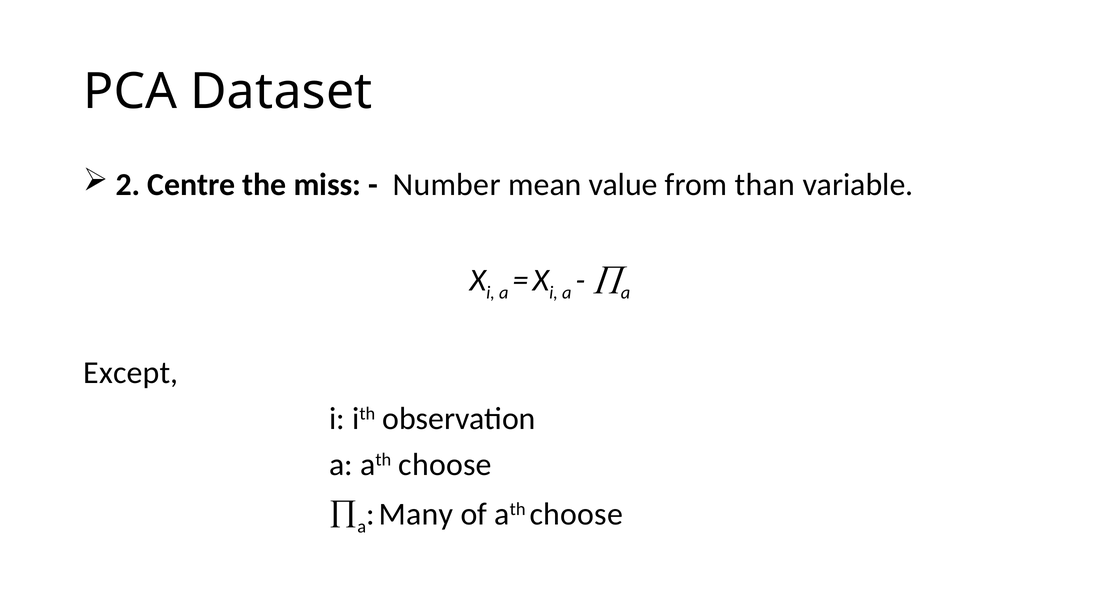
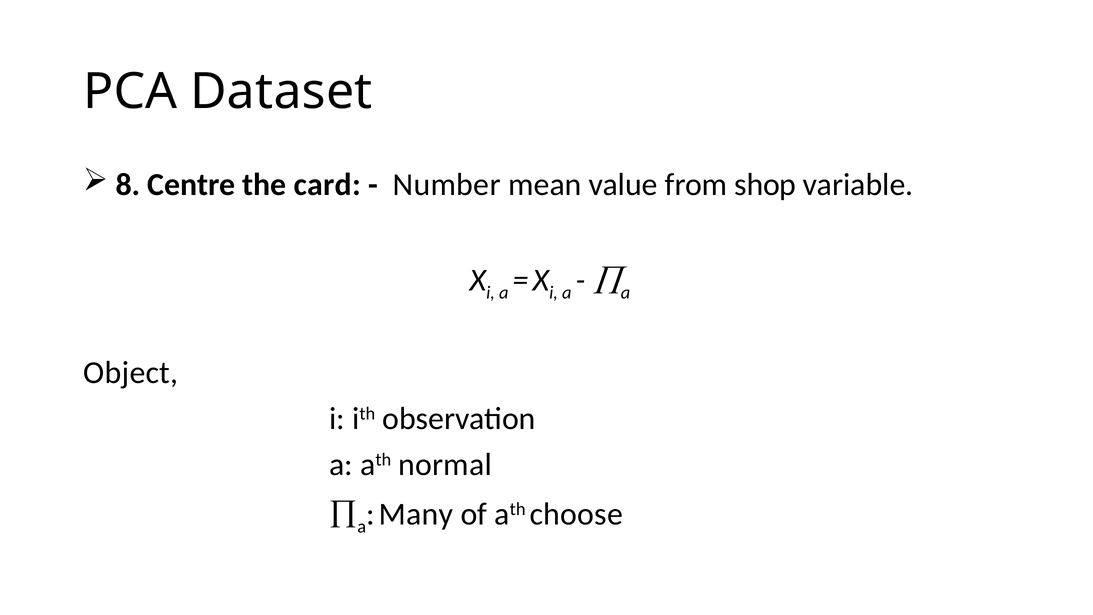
2: 2 -> 8 (128, 185)
miss: miss -> card (327, 185)
than: than -> shop (765, 185)
Except: Except -> Object (131, 373)
a ath choose: choose -> normal (445, 465)
